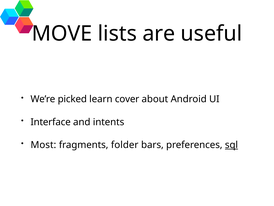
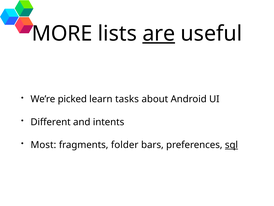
MOVE: MOVE -> MORE (62, 34)
are underline: none -> present (159, 34)
cover: cover -> tasks (127, 99)
Interface: Interface -> Different (51, 122)
